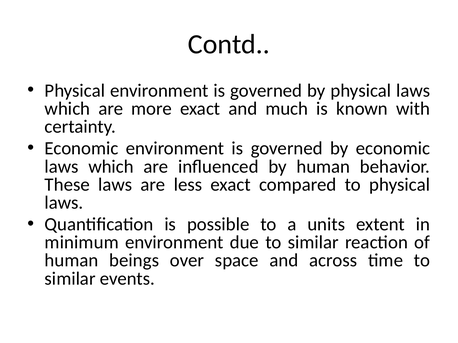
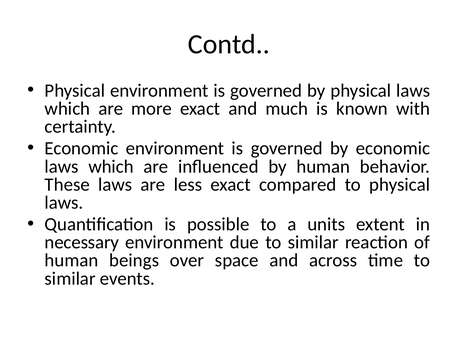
minimum: minimum -> necessary (82, 243)
